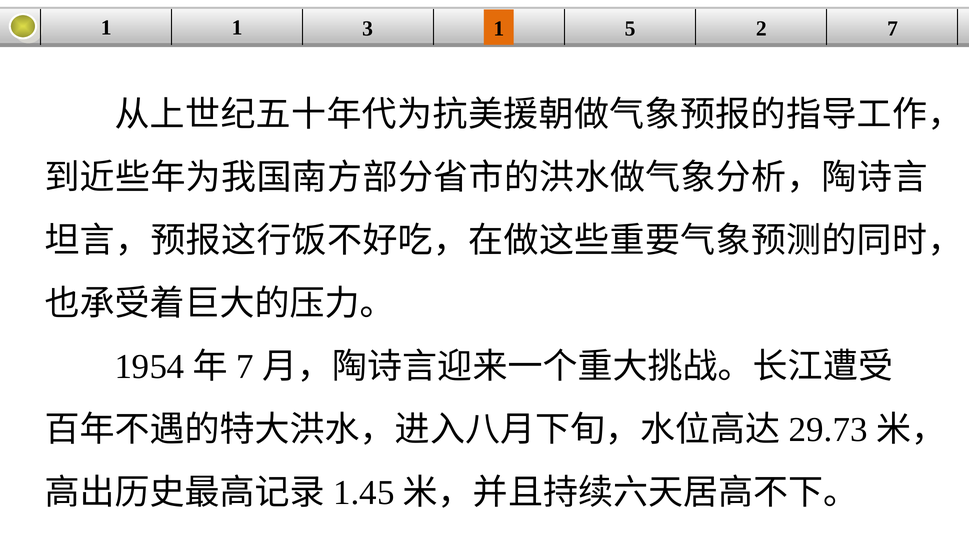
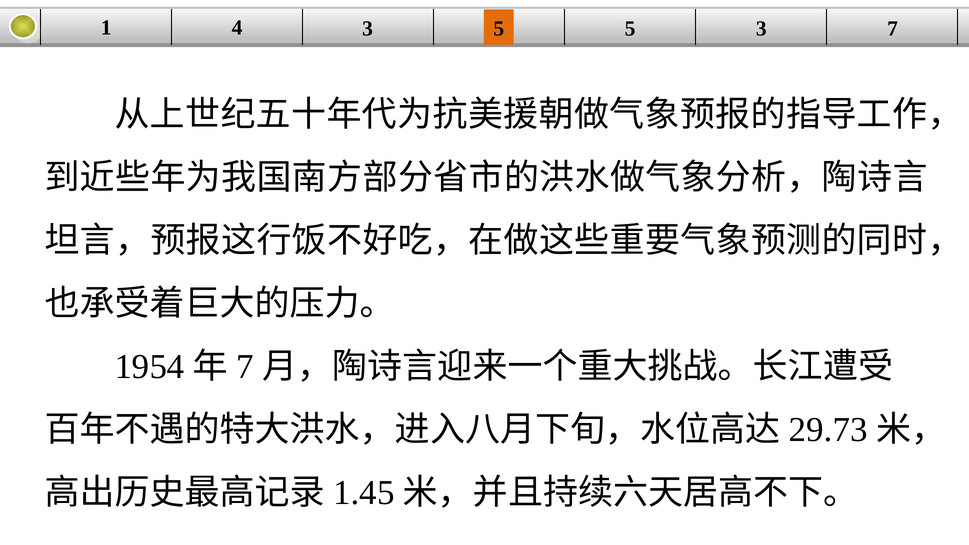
1 1: 1 -> 4 (237, 28)
3 1: 1 -> 5 (499, 29)
5 2: 2 -> 3 (761, 29)
